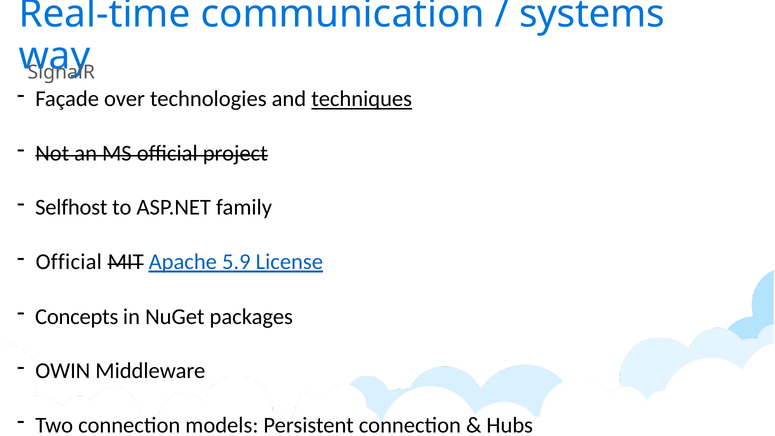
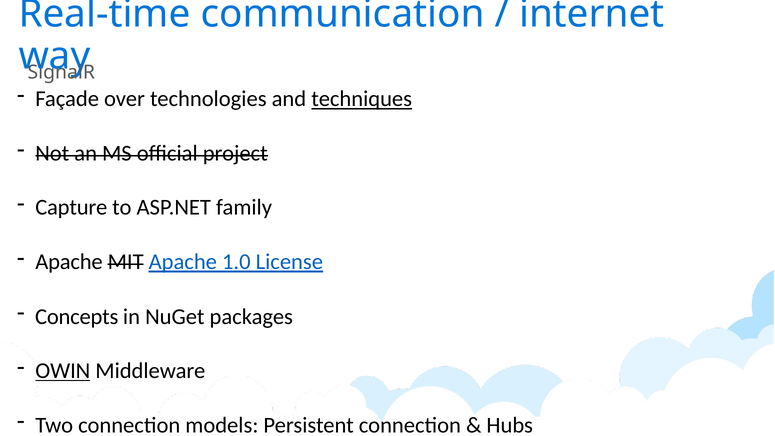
systems: systems -> internet (592, 14)
Selfhost: Selfhost -> Capture (71, 207)
Official: Official -> Apache (69, 262)
5.9: 5.9 -> 1.0 (236, 262)
OWIN underline: none -> present (63, 371)
